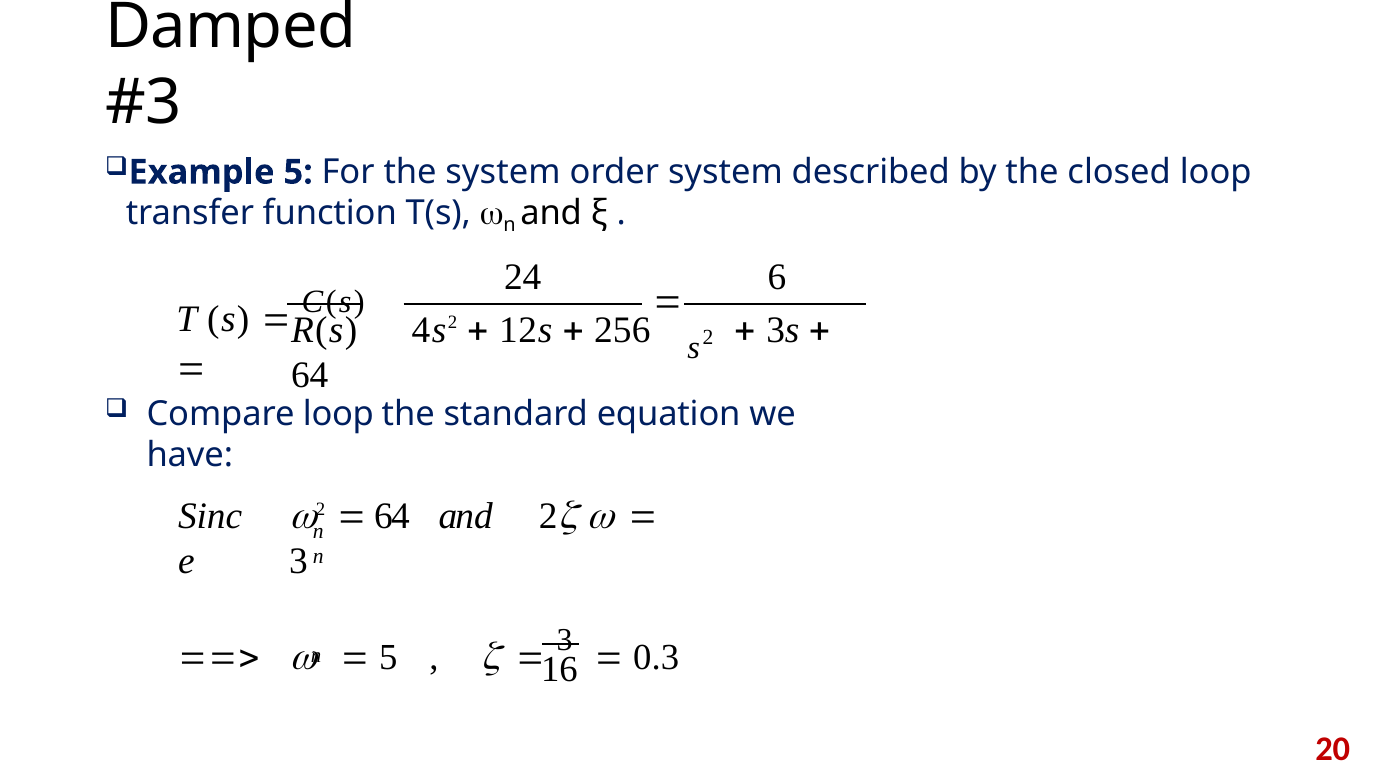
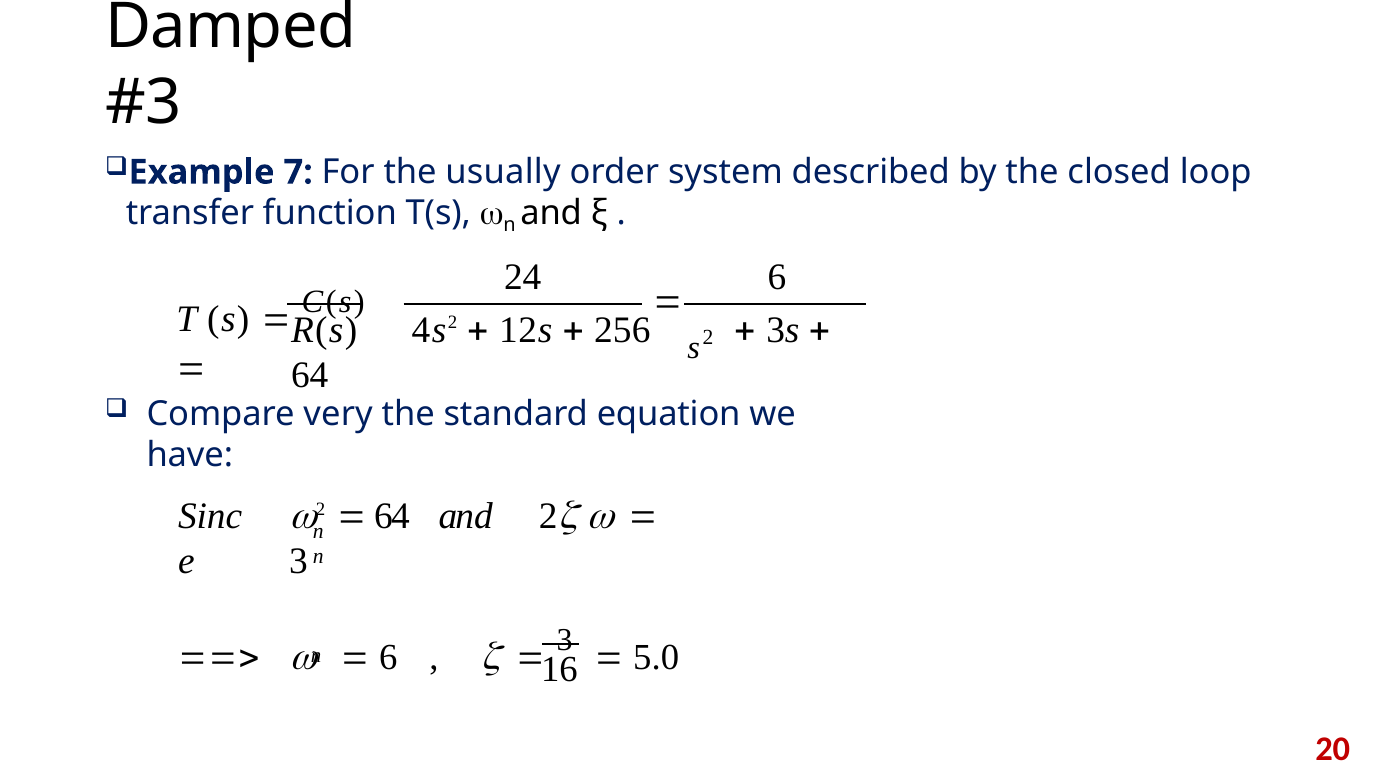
Example 5: 5 -> 7 (298, 172)
the system: system -> usually (503, 172)
Compare loop: loop -> very (338, 414)
5: 5 -> 6 (388, 657)
0.3: 0.3 -> 5.0 (656, 657)
